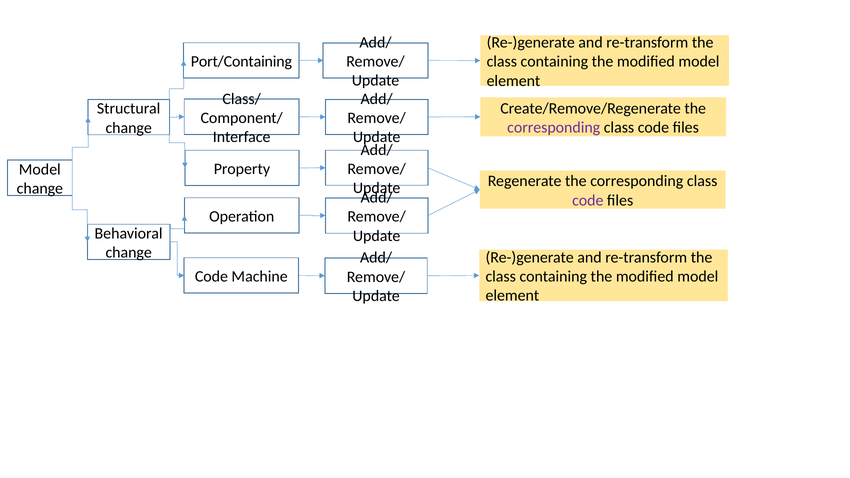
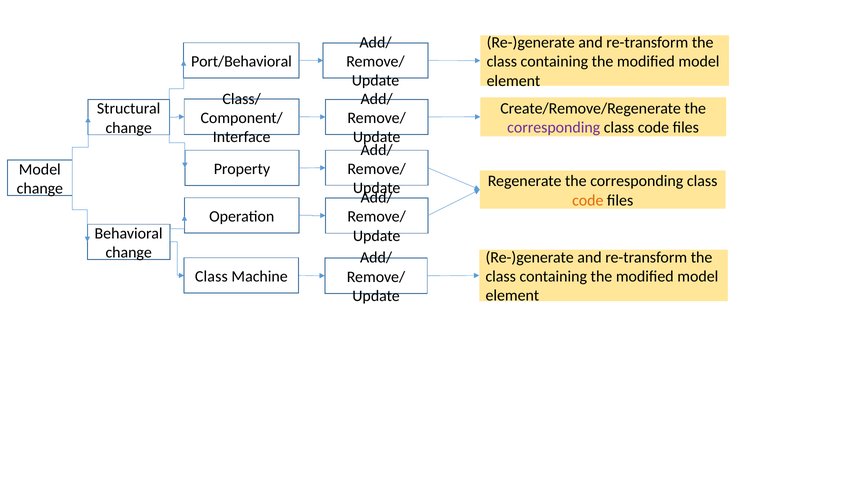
Port/Containing: Port/Containing -> Port/Behavioral (241, 62)
code colour: purple -> orange (588, 200)
Code: Code -> Class (211, 277)
